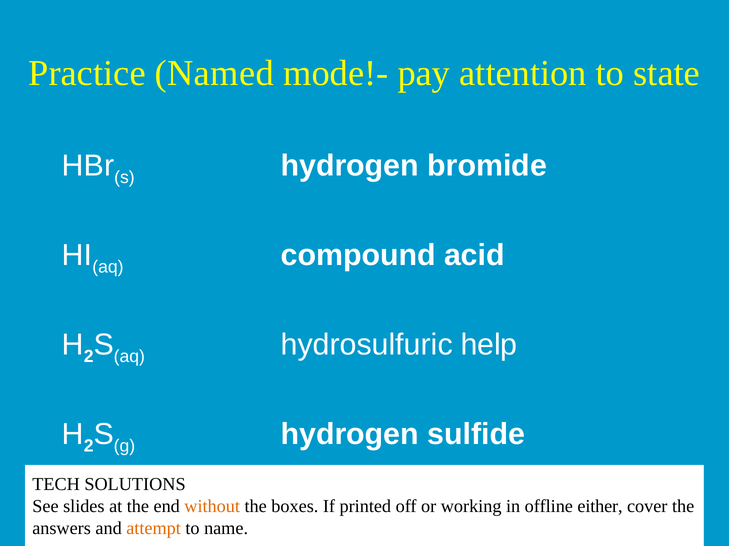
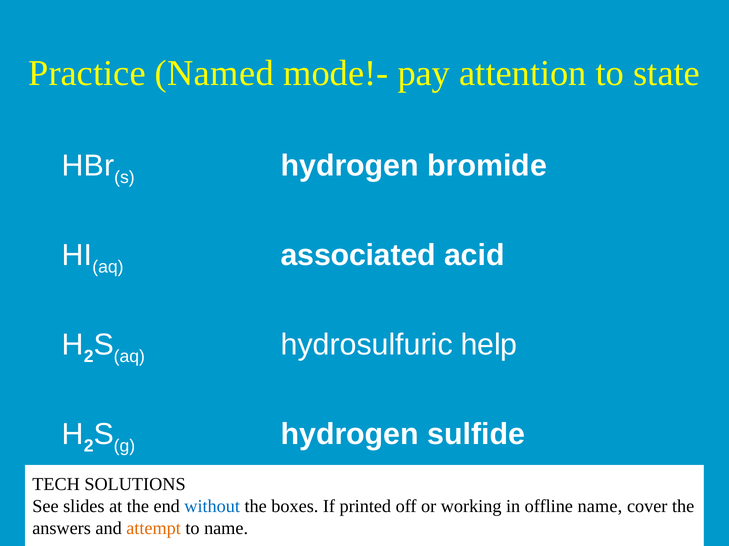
compound: compound -> associated (358, 256)
without colour: orange -> blue (212, 507)
offline either: either -> name (600, 507)
